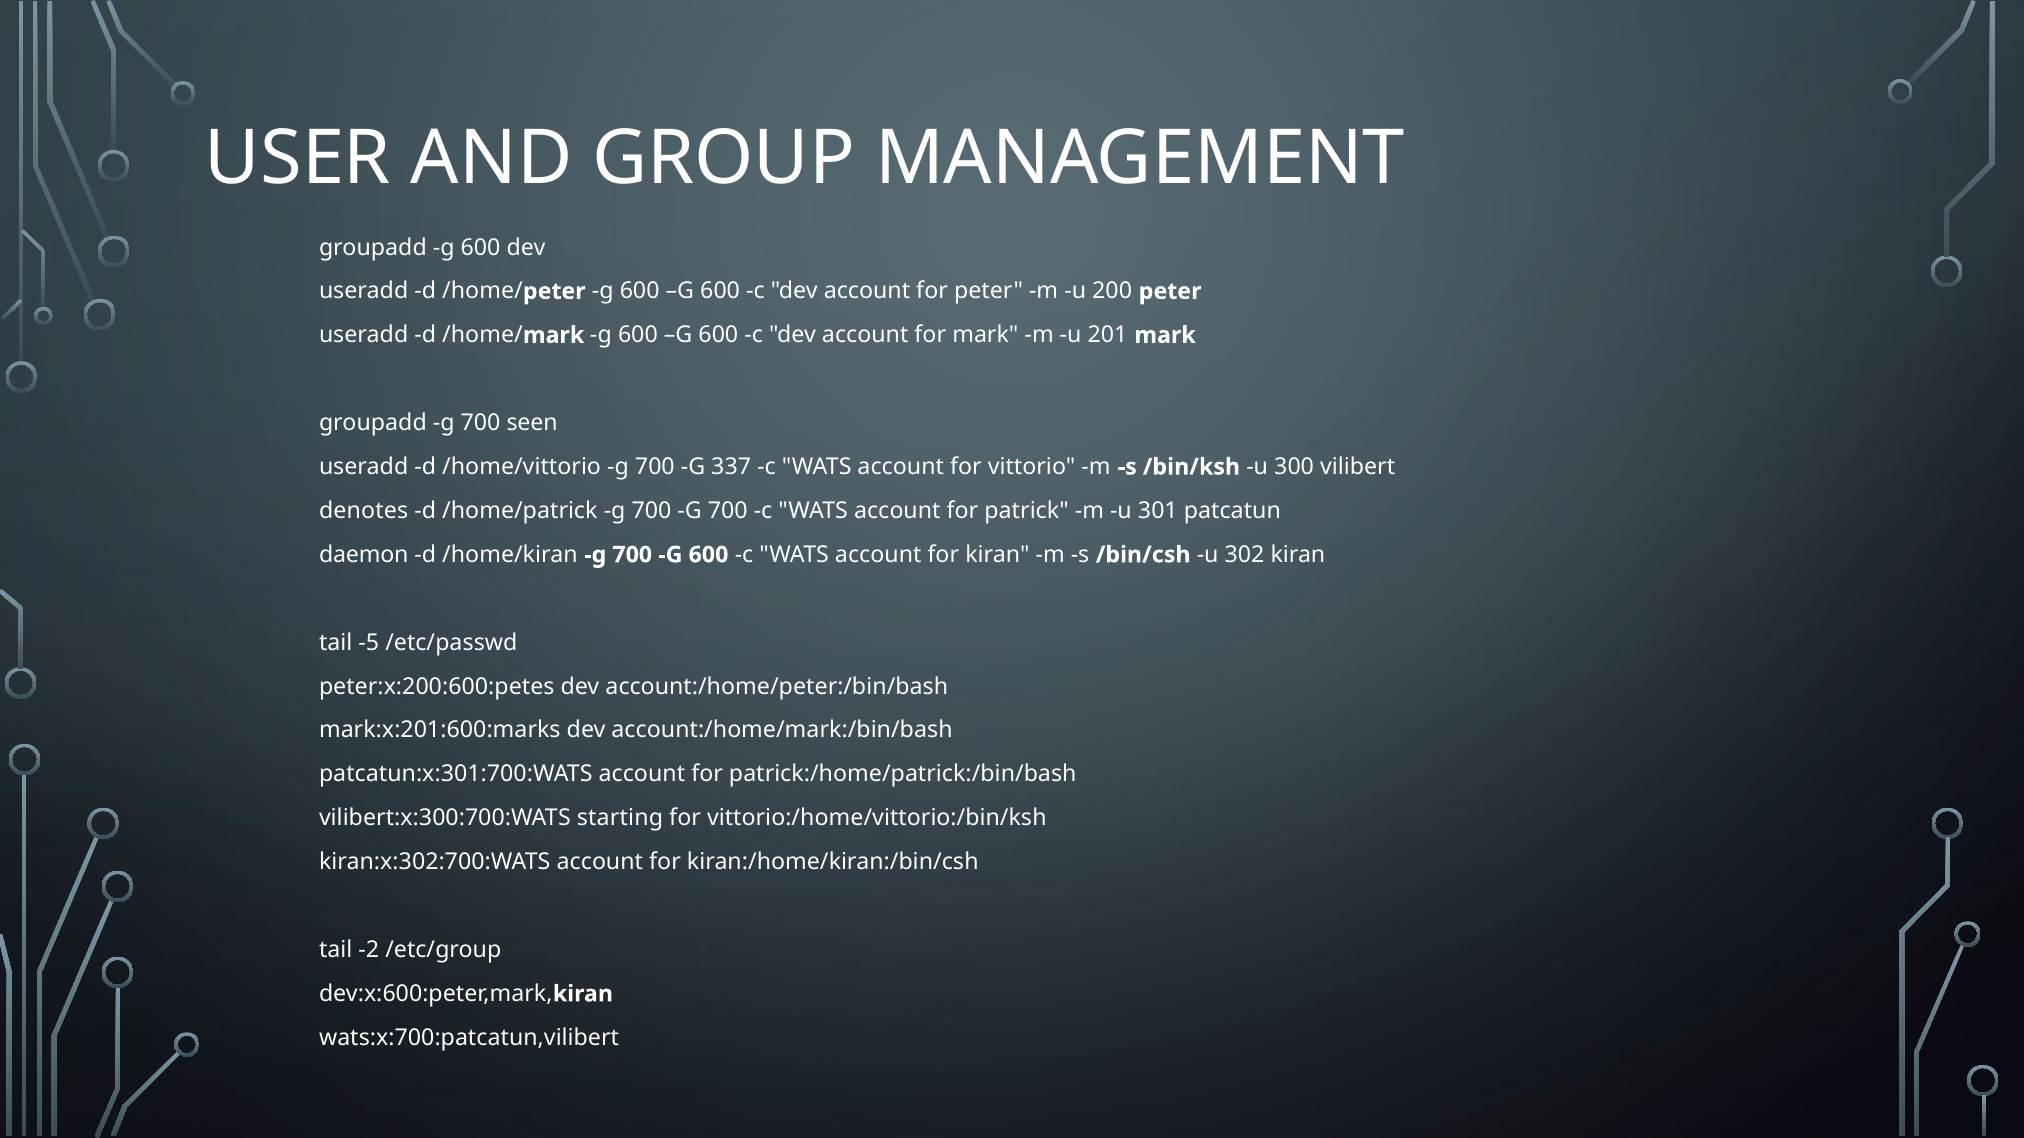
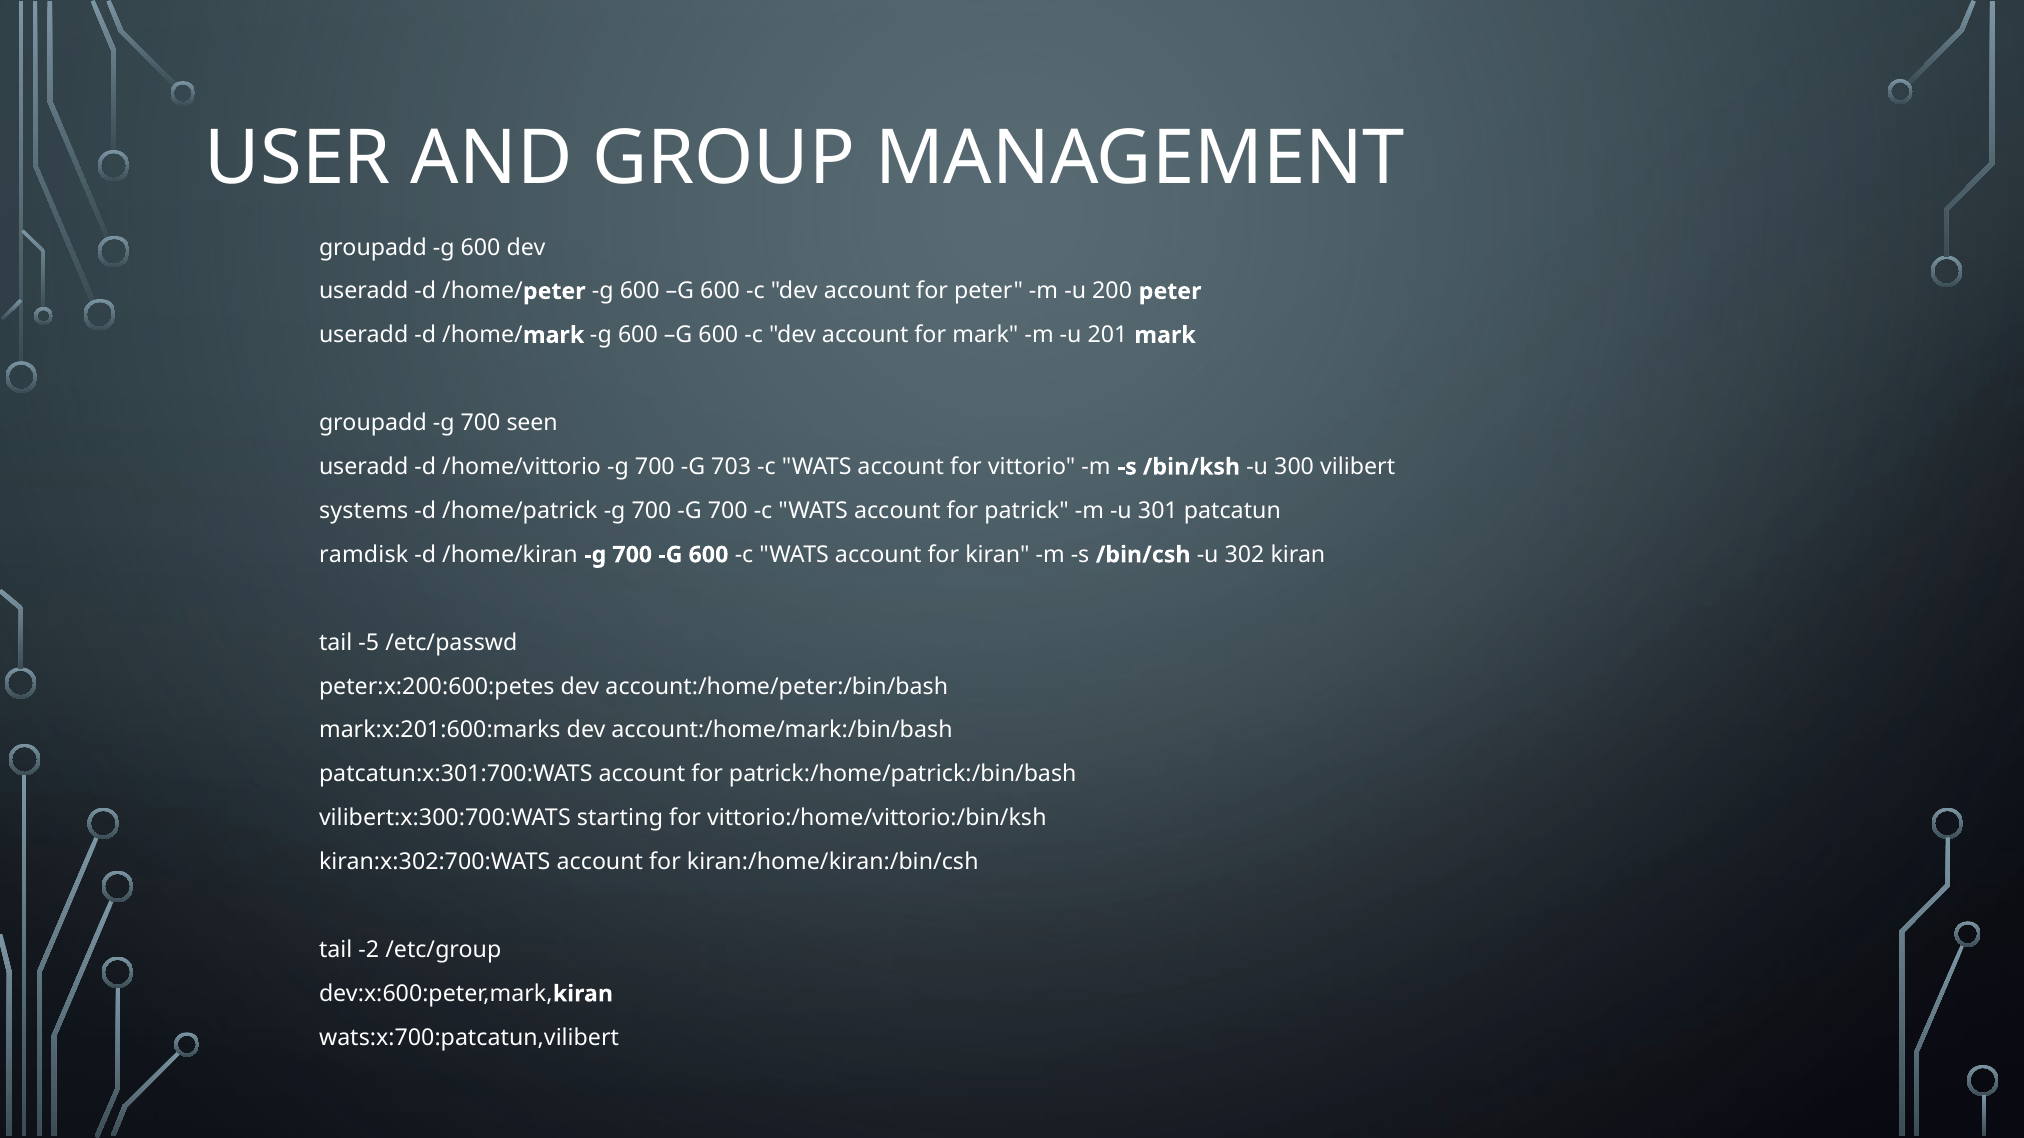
337: 337 -> 703 (731, 467)
denotes: denotes -> systems (364, 511)
daemon: daemon -> ramdisk (364, 555)
